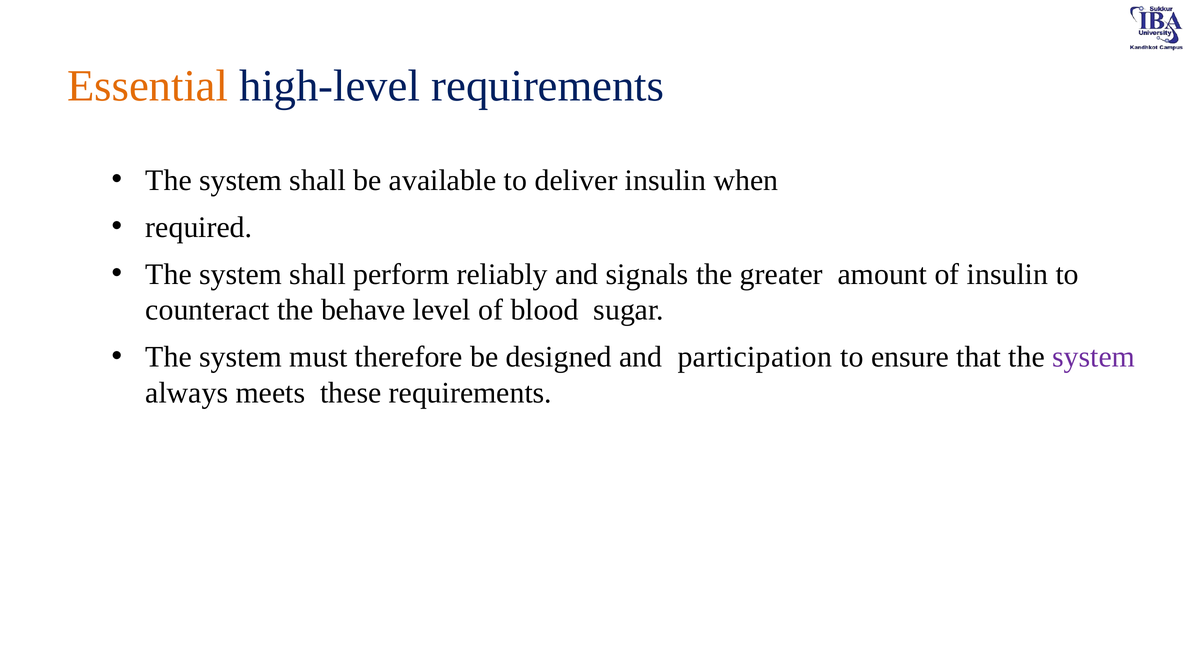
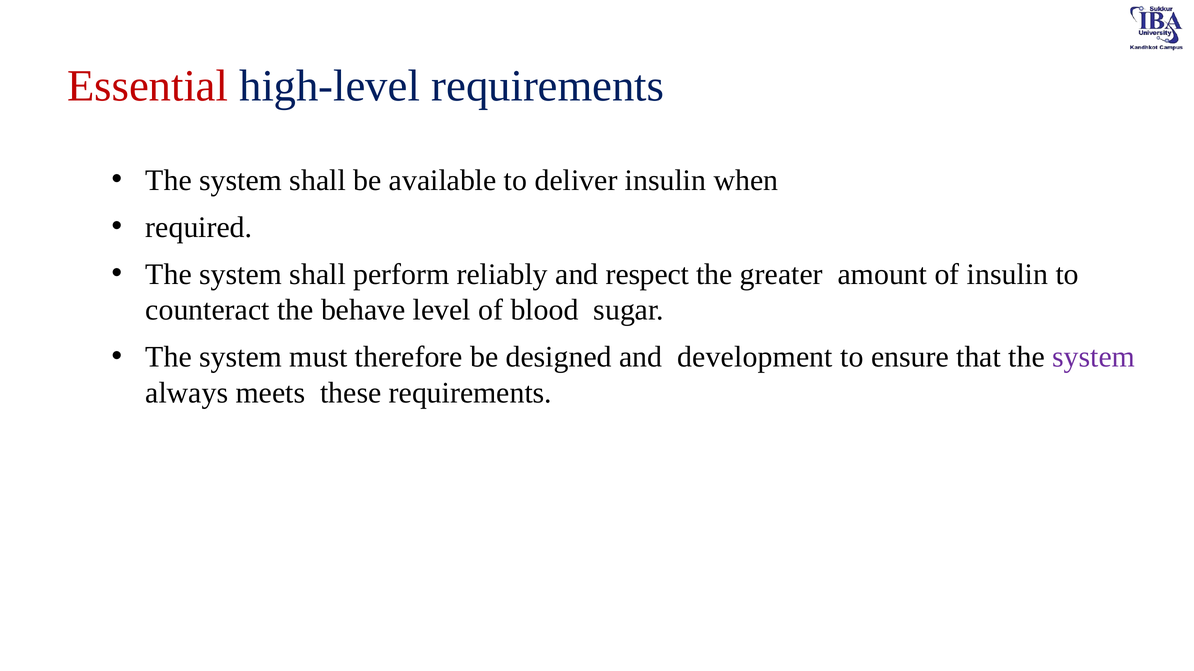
Essential colour: orange -> red (148, 86)
signals: signals -> respect (647, 275)
participation: participation -> development (755, 357)
